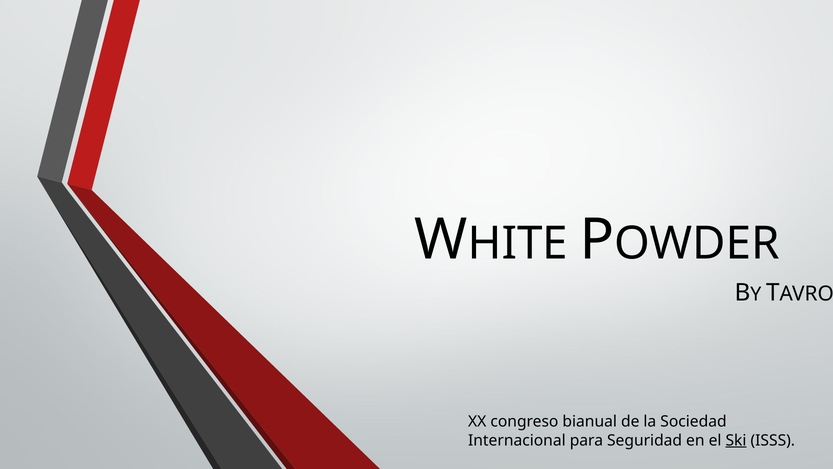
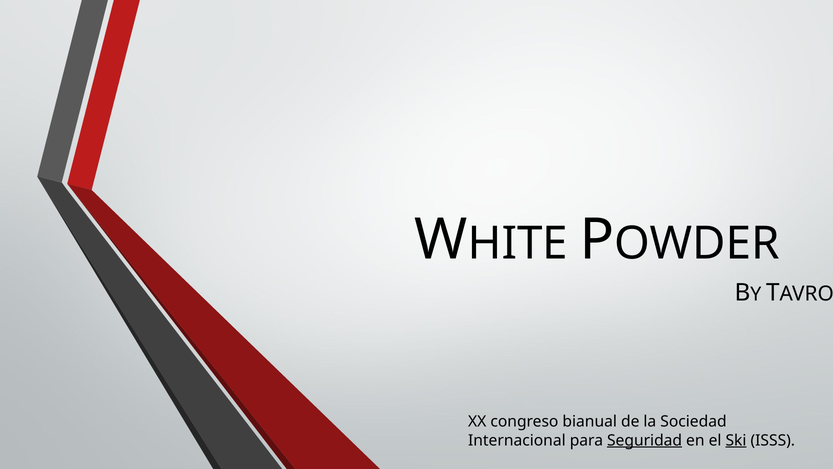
Seguridad underline: none -> present (645, 440)
